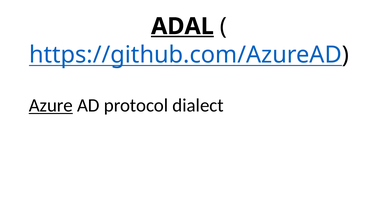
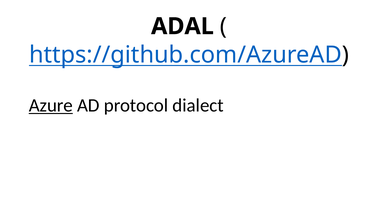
ADAL underline: present -> none (182, 26)
